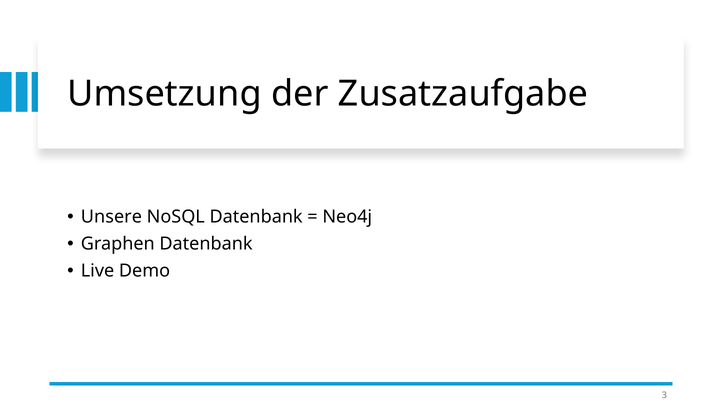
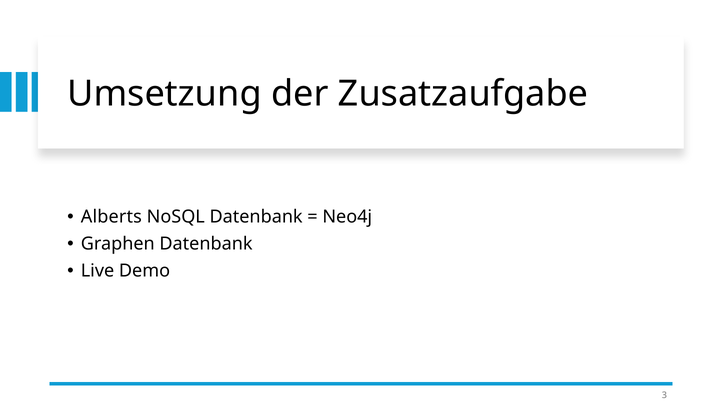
Unsere: Unsere -> Alberts (111, 217)
